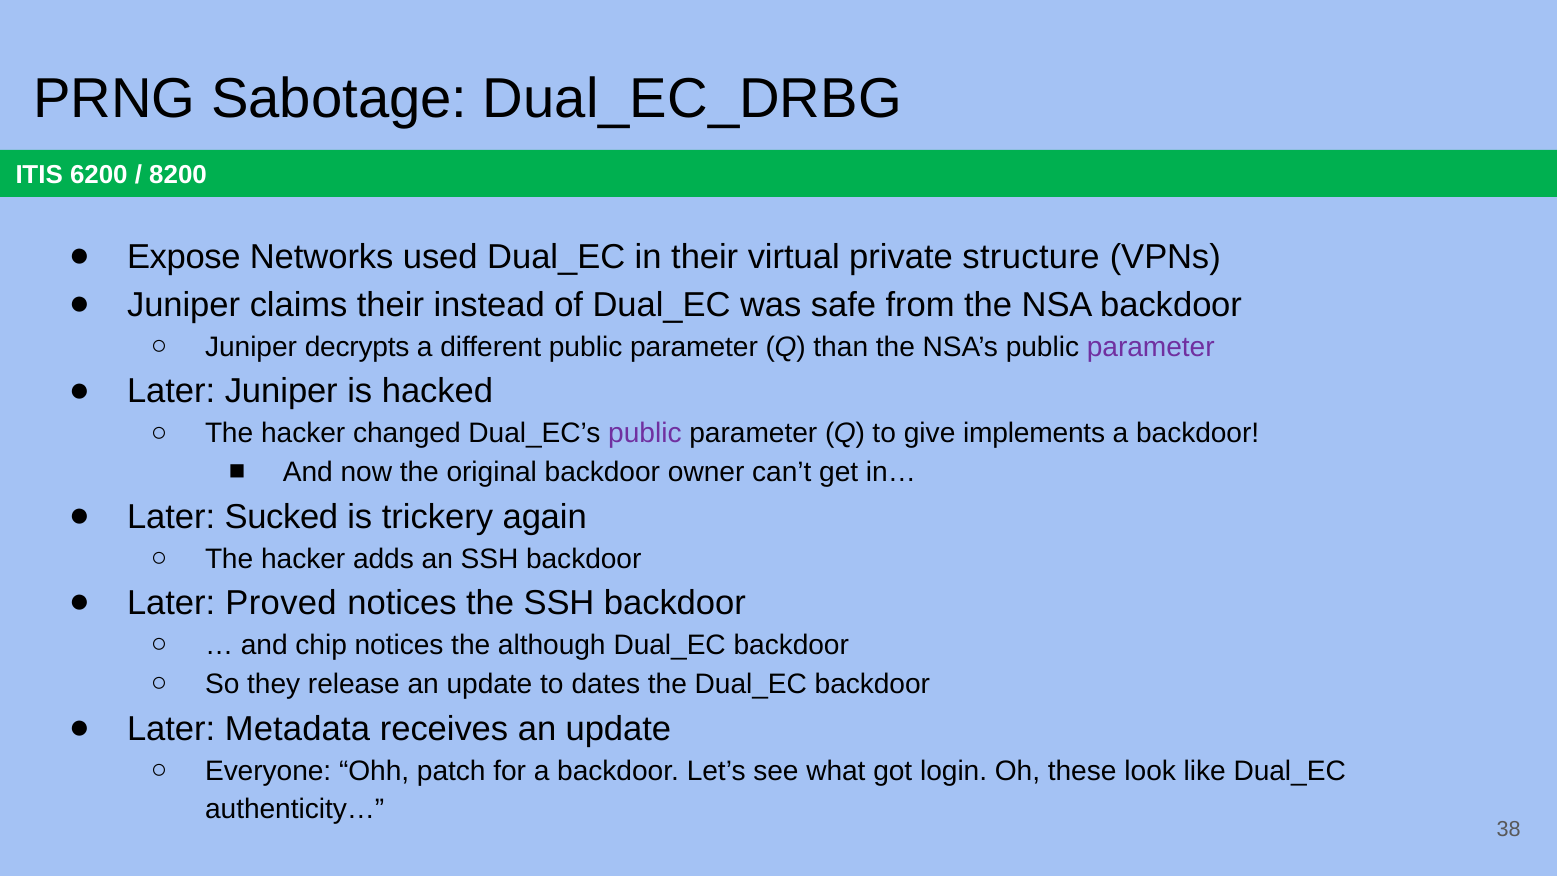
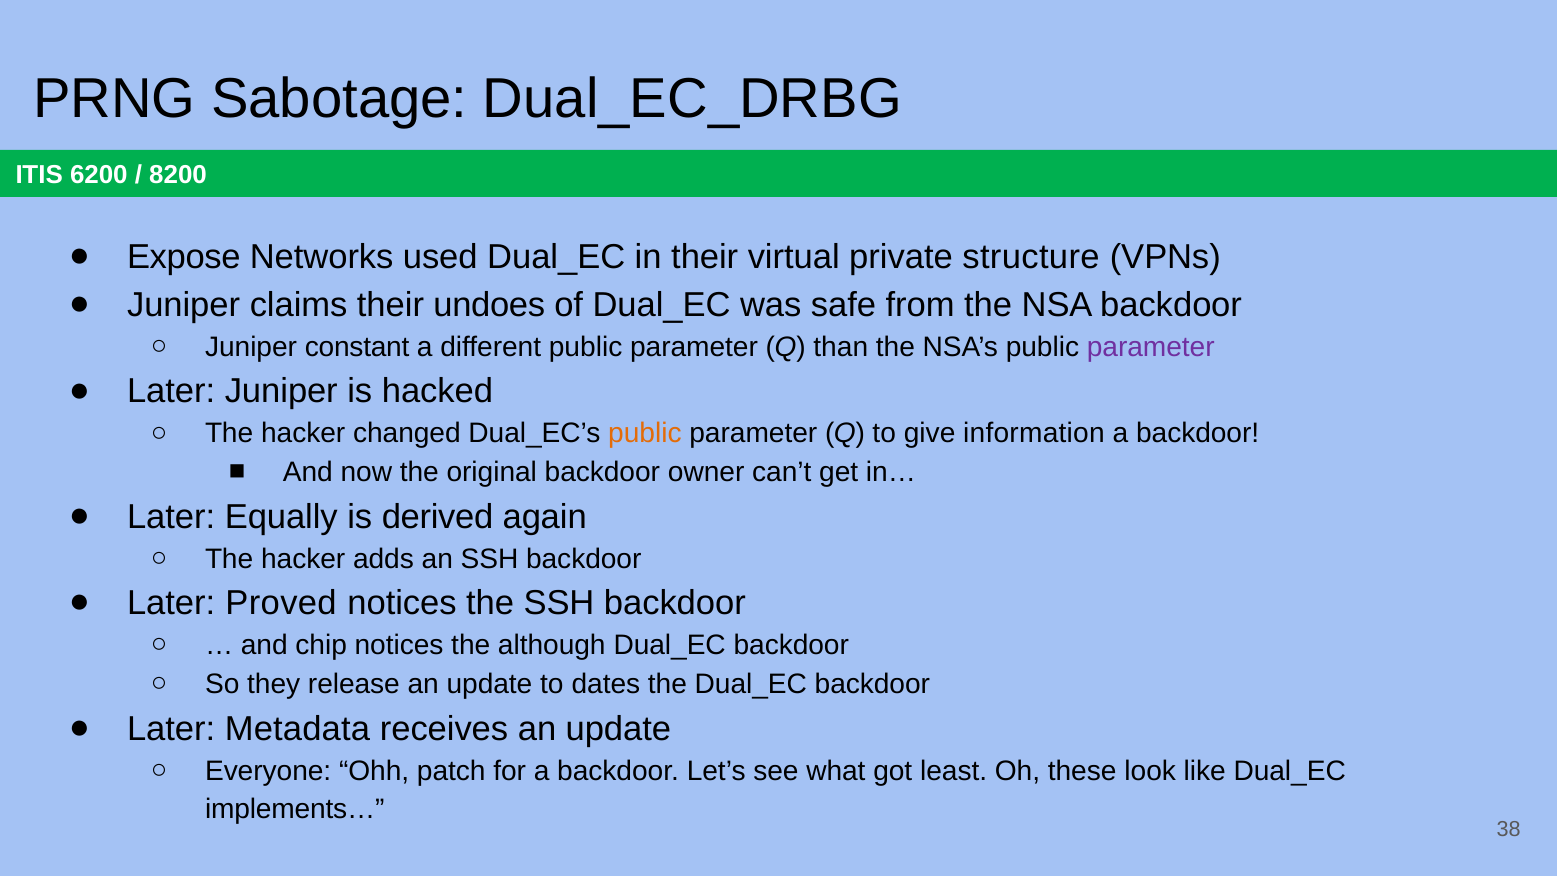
instead: instead -> undoes (489, 305)
decrypts: decrypts -> constant (357, 347)
public colour: purple -> orange (645, 434)
implements: implements -> information (1034, 434)
Sucked: Sucked -> Equally (281, 517)
trickery: trickery -> derived (438, 517)
login: login -> least (954, 771)
authenticity…: authenticity… -> implements… (295, 809)
